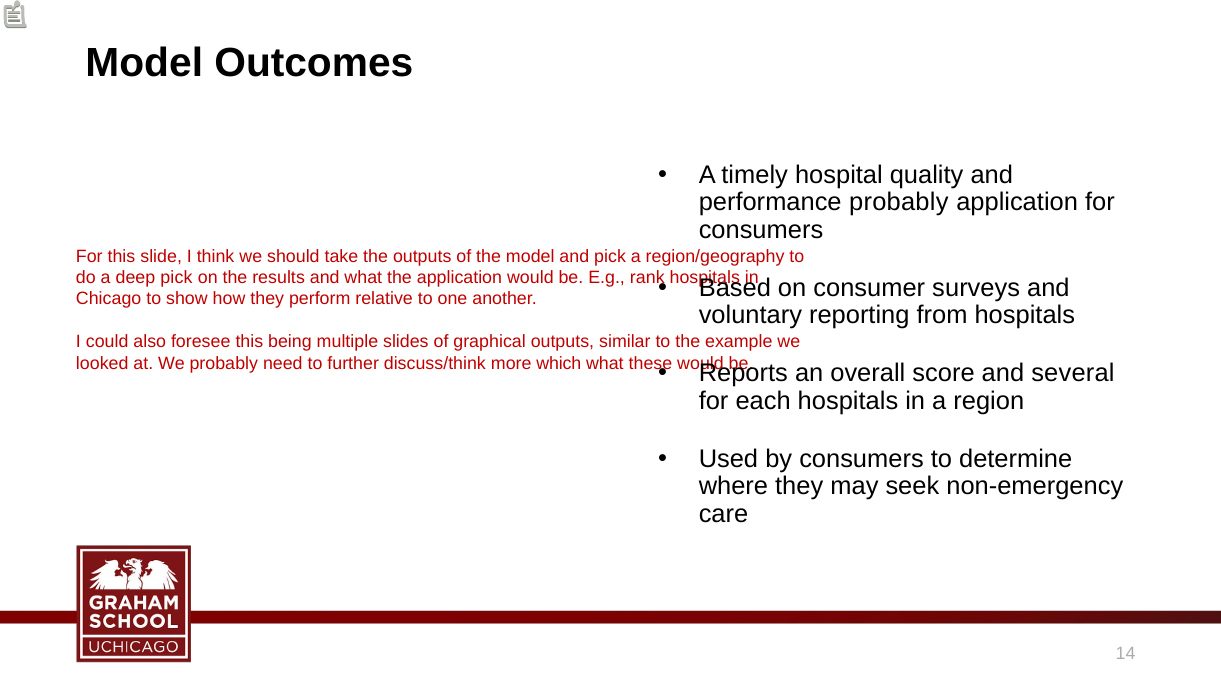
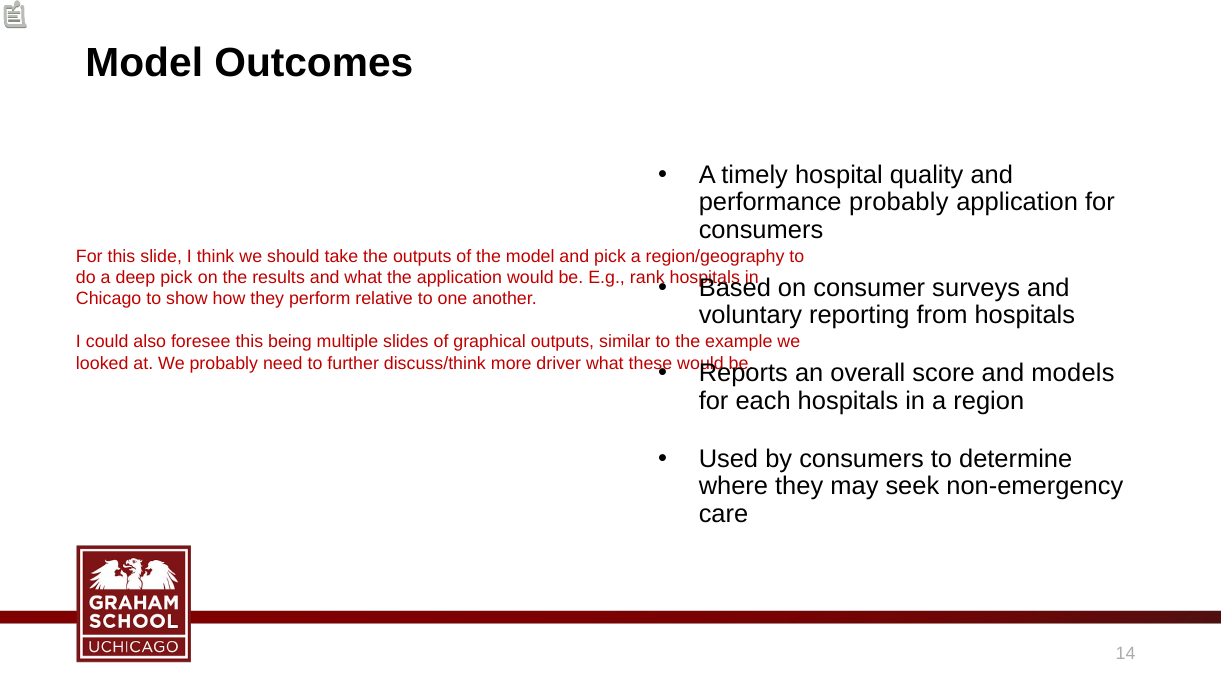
which: which -> driver (559, 363)
several: several -> models (1073, 373)
